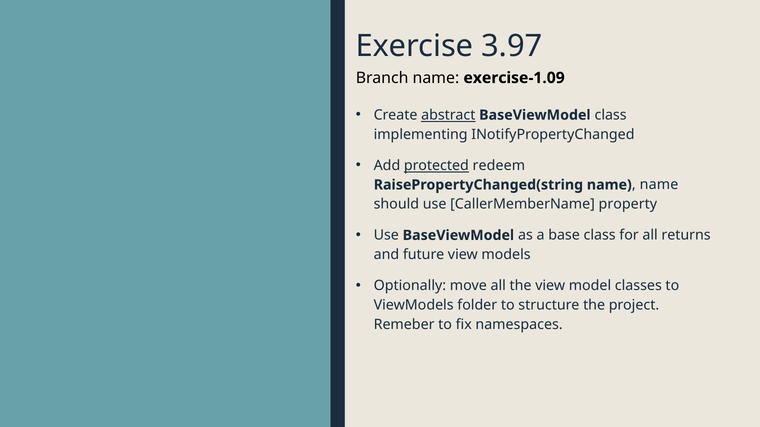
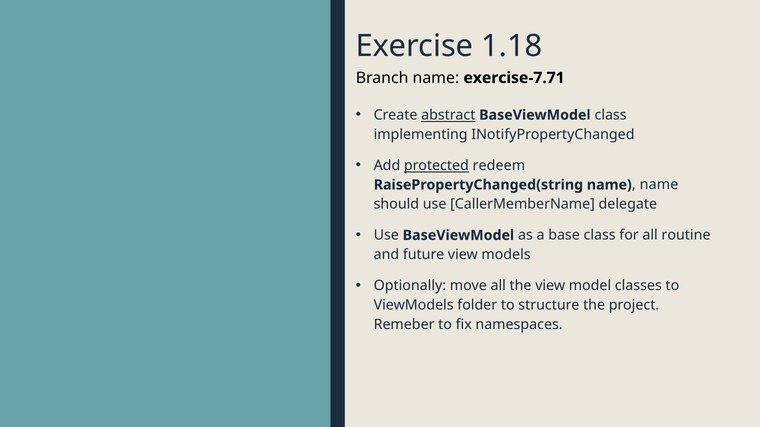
3.97: 3.97 -> 1.18 (512, 46)
exercise-1.09: exercise-1.09 -> exercise-7.71 (514, 78)
property: property -> delegate (628, 204)
returns: returns -> routine (686, 236)
